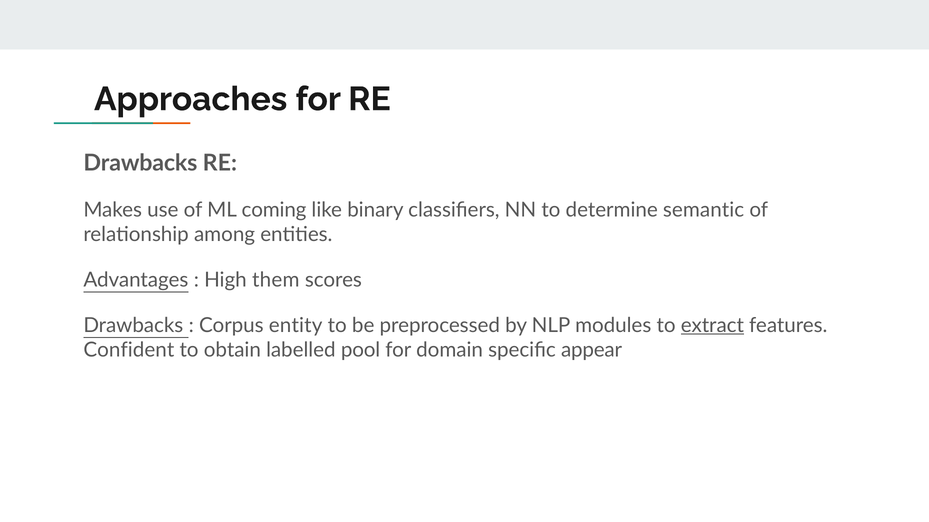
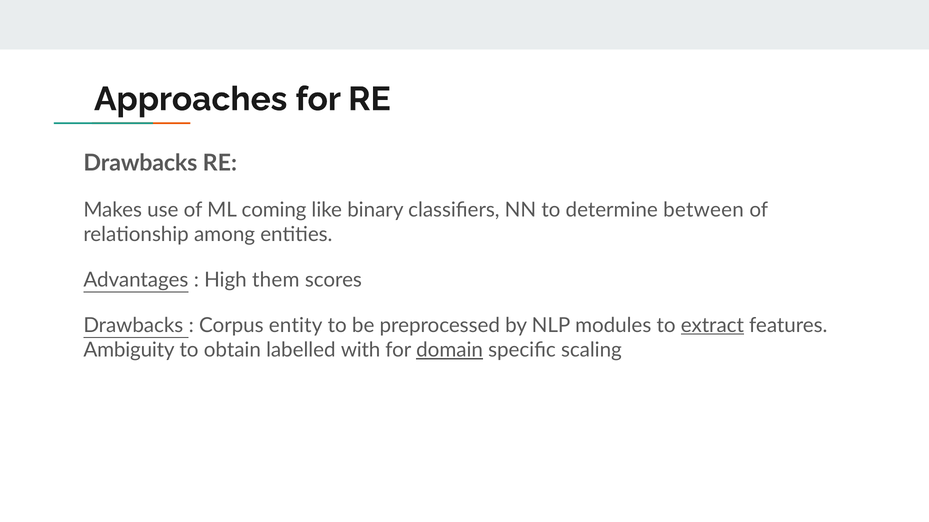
semantic: semantic -> between (703, 210)
Confident: Confident -> Ambiguity (129, 350)
pool: pool -> with (361, 350)
domain underline: none -> present (450, 350)
appear: appear -> scaling (591, 350)
